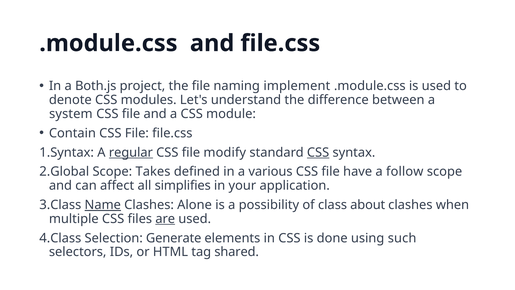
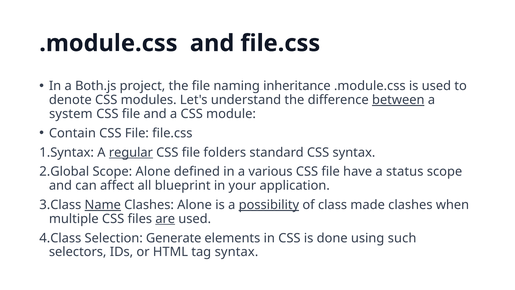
implement: implement -> inheritance (297, 86)
between underline: none -> present (398, 100)
modify: modify -> folders (225, 152)
CSS underline: present -> none (318, 152)
Scope Takes: Takes -> Alone (153, 172)
follow: follow -> status (405, 172)
simplifies: simplifies -> blueprint (183, 185)
possibility underline: none -> present (269, 205)
about: about -> made (368, 205)
tag shared: shared -> syntax (236, 252)
